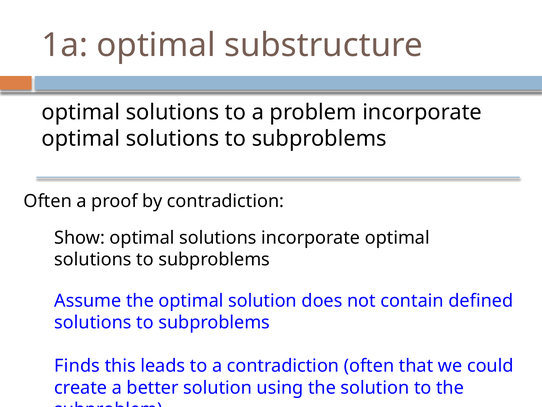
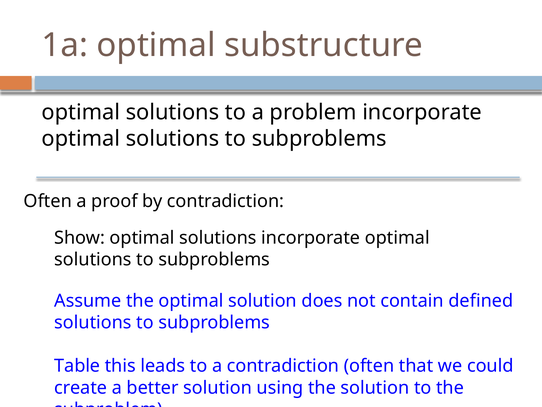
Finds: Finds -> Table (77, 366)
